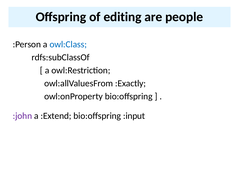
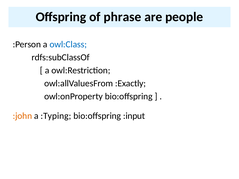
editing: editing -> phrase (122, 17)
:john colour: purple -> orange (22, 116)
:Extend: :Extend -> :Typing (56, 116)
